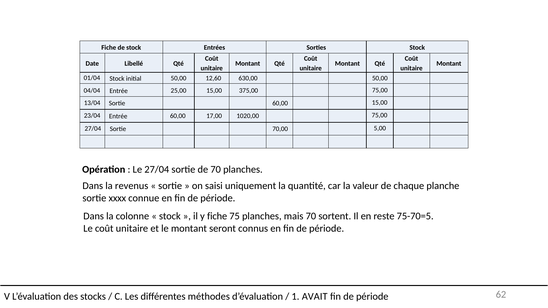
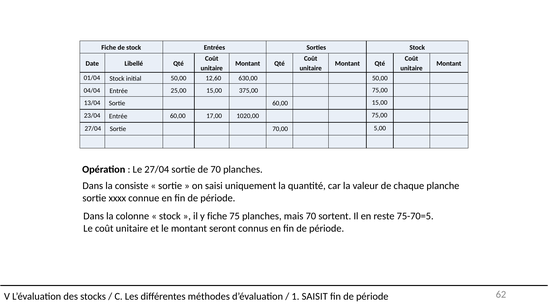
revenus: revenus -> consiste (132, 186)
AVAIT: AVAIT -> SAISIT (315, 297)
